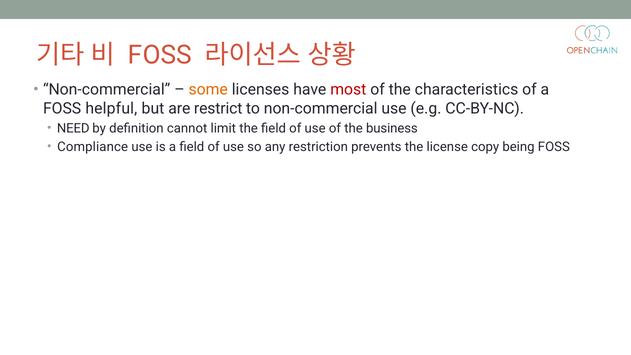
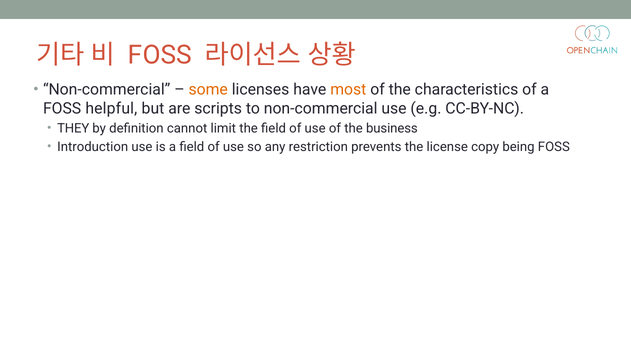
most colour: red -> orange (348, 90)
restrict: restrict -> scripts (218, 109)
NEED: NEED -> THEY (73, 128)
Compliance: Compliance -> Introduction (93, 147)
